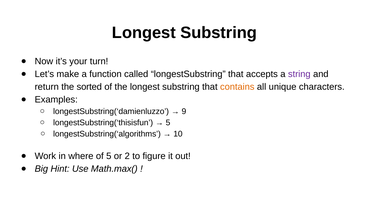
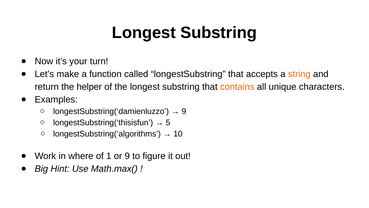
string colour: purple -> orange (299, 74)
sorted: sorted -> helper (89, 87)
of 5: 5 -> 1 (109, 156)
or 2: 2 -> 9 (127, 156)
